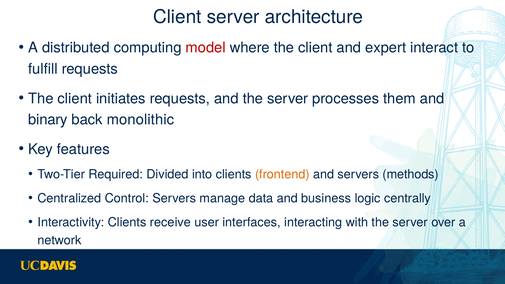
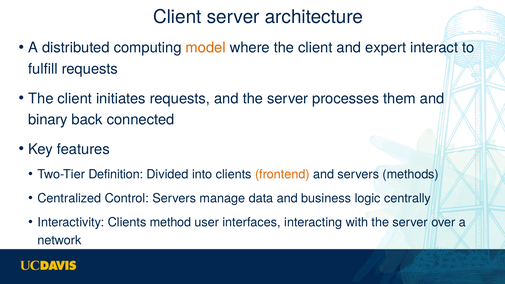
model colour: red -> orange (206, 48)
monolithic: monolithic -> connected (141, 120)
Required: Required -> Definition (116, 174)
receive: receive -> method (170, 222)
